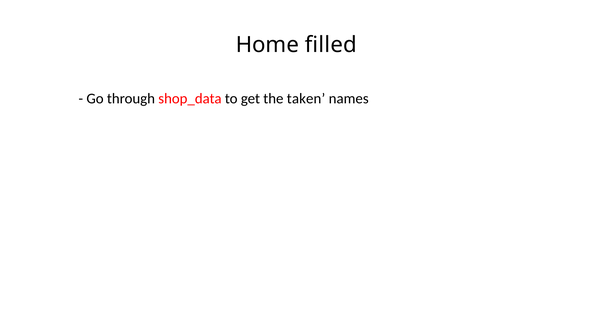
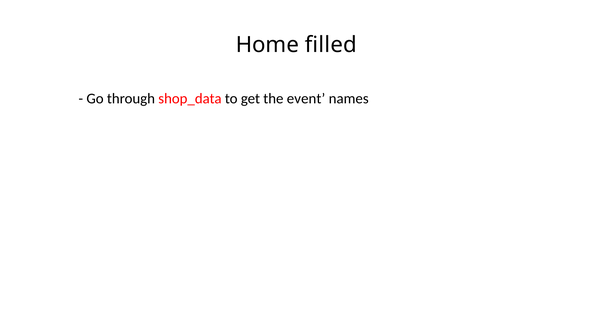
taken: taken -> event (306, 98)
